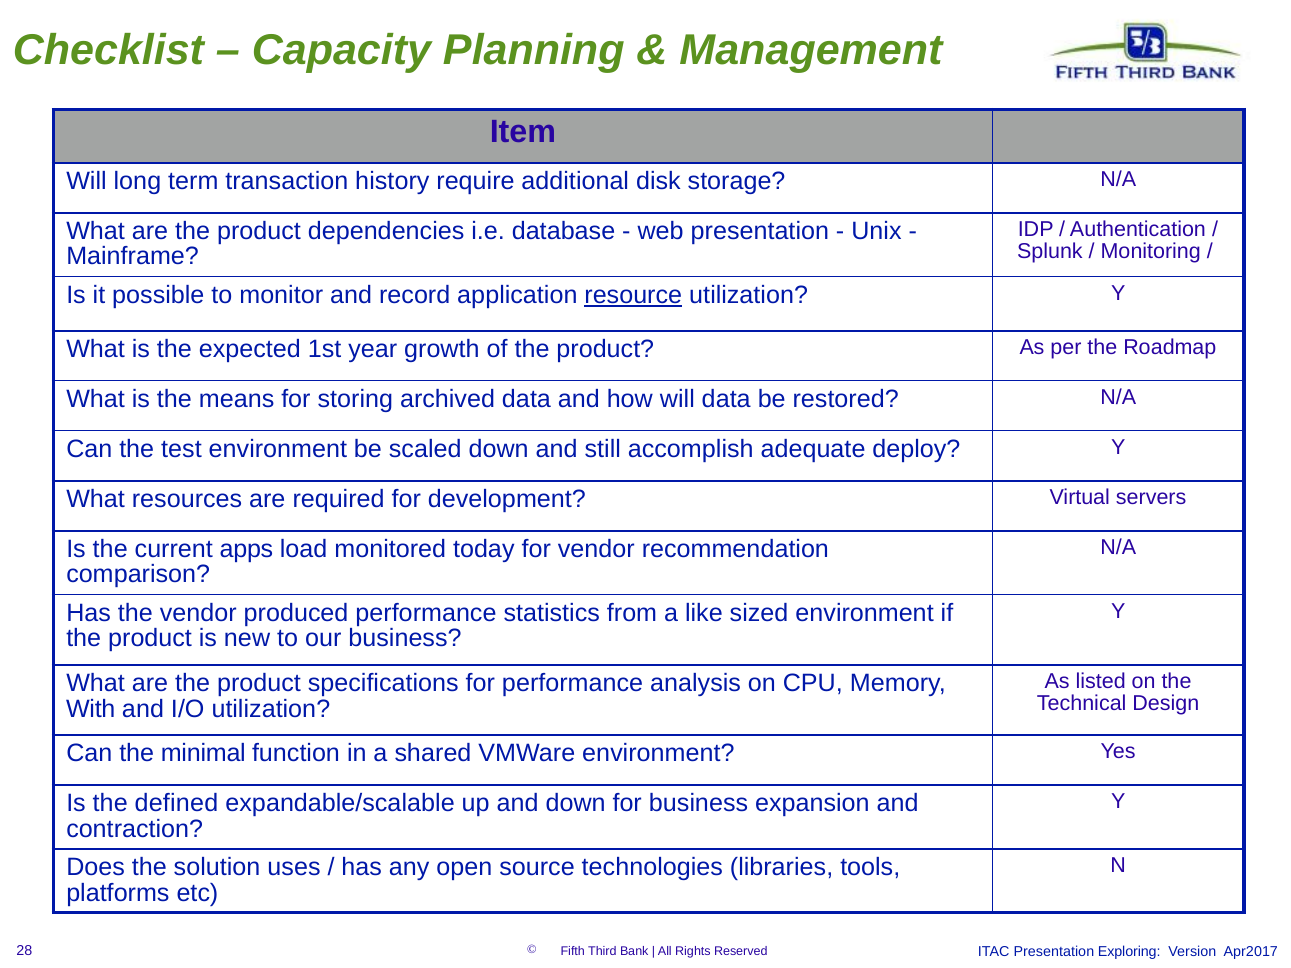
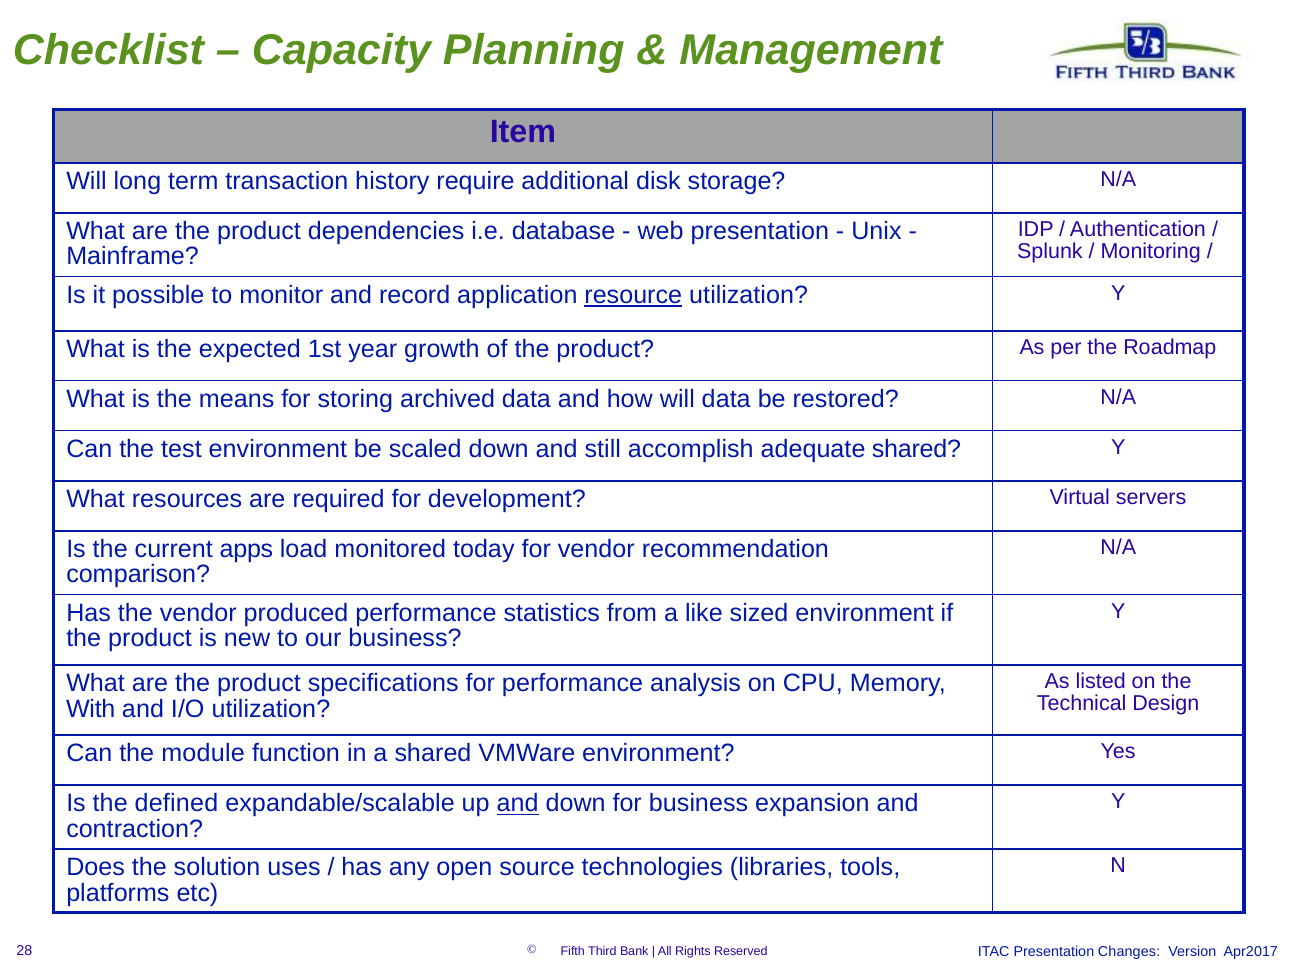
adequate deploy: deploy -> shared (916, 449)
minimal: minimal -> module (203, 754)
and underline: none -> present (518, 804)
Exploring: Exploring -> Changes (1129, 952)
